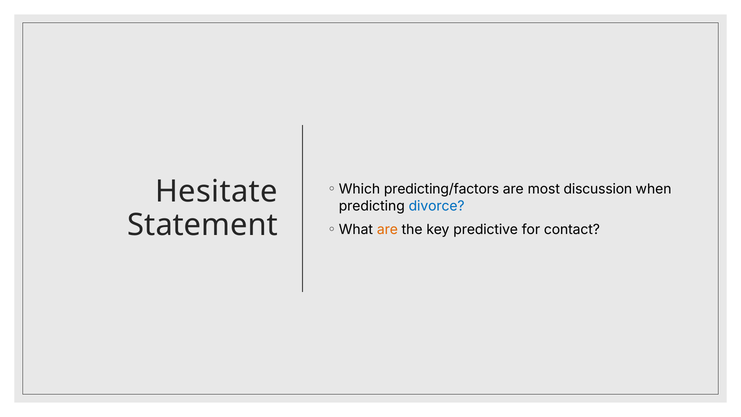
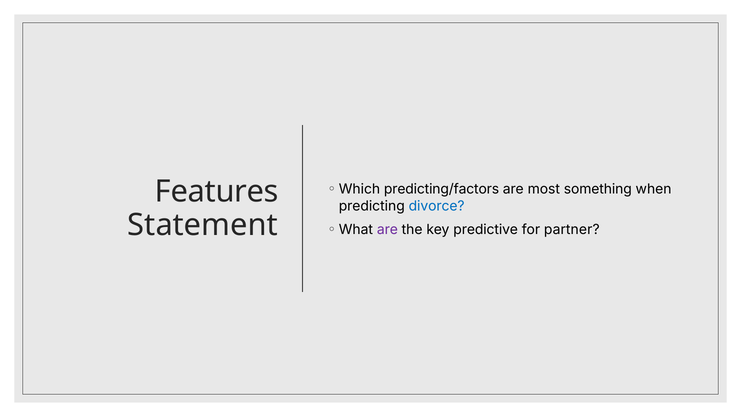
discussion: discussion -> something (598, 189)
Hesitate: Hesitate -> Features (217, 192)
are colour: orange -> purple (387, 230)
contact: contact -> partner (572, 230)
